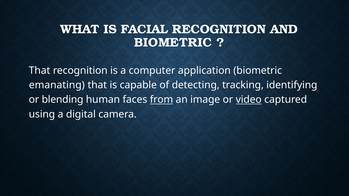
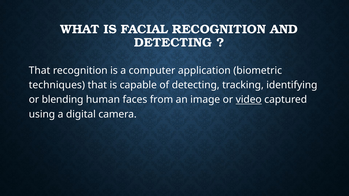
BIOMETRIC: BIOMETRIC -> DETECTING (173, 43)
emanating: emanating -> techniques (57, 85)
from underline: present -> none (162, 100)
